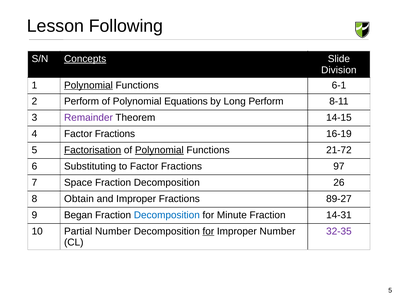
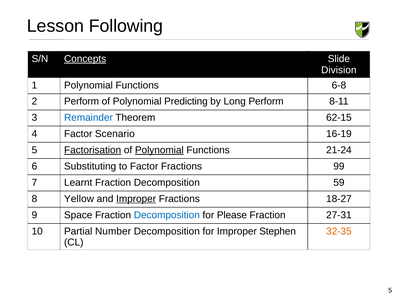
Polynomial underline: present -> none (88, 85)
6-1: 6-1 -> 6-8 (339, 85)
Equations: Equations -> Predicting (186, 101)
Remainder colour: purple -> blue (88, 117)
14-15: 14-15 -> 62-15 (339, 117)
4 Factor Fractions: Fractions -> Scenario (115, 134)
21-72: 21-72 -> 21-24 (339, 150)
97: 97 -> 99 (339, 166)
Space: Space -> Learnt (78, 182)
26: 26 -> 59 (339, 182)
Obtain: Obtain -> Yellow (79, 198)
Improper underline: none -> present (136, 198)
89-27: 89-27 -> 18-27 (339, 198)
Began: Began -> Space (78, 214)
Minute: Minute -> Please (232, 214)
14-31: 14-31 -> 27-31 (339, 214)
for underline: present -> none (208, 231)
Improper Number: Number -> Stephen (278, 231)
32-35 colour: purple -> orange (339, 231)
